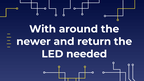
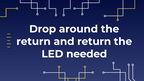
With: With -> Drop (43, 29)
newer: newer -> return (34, 41)
